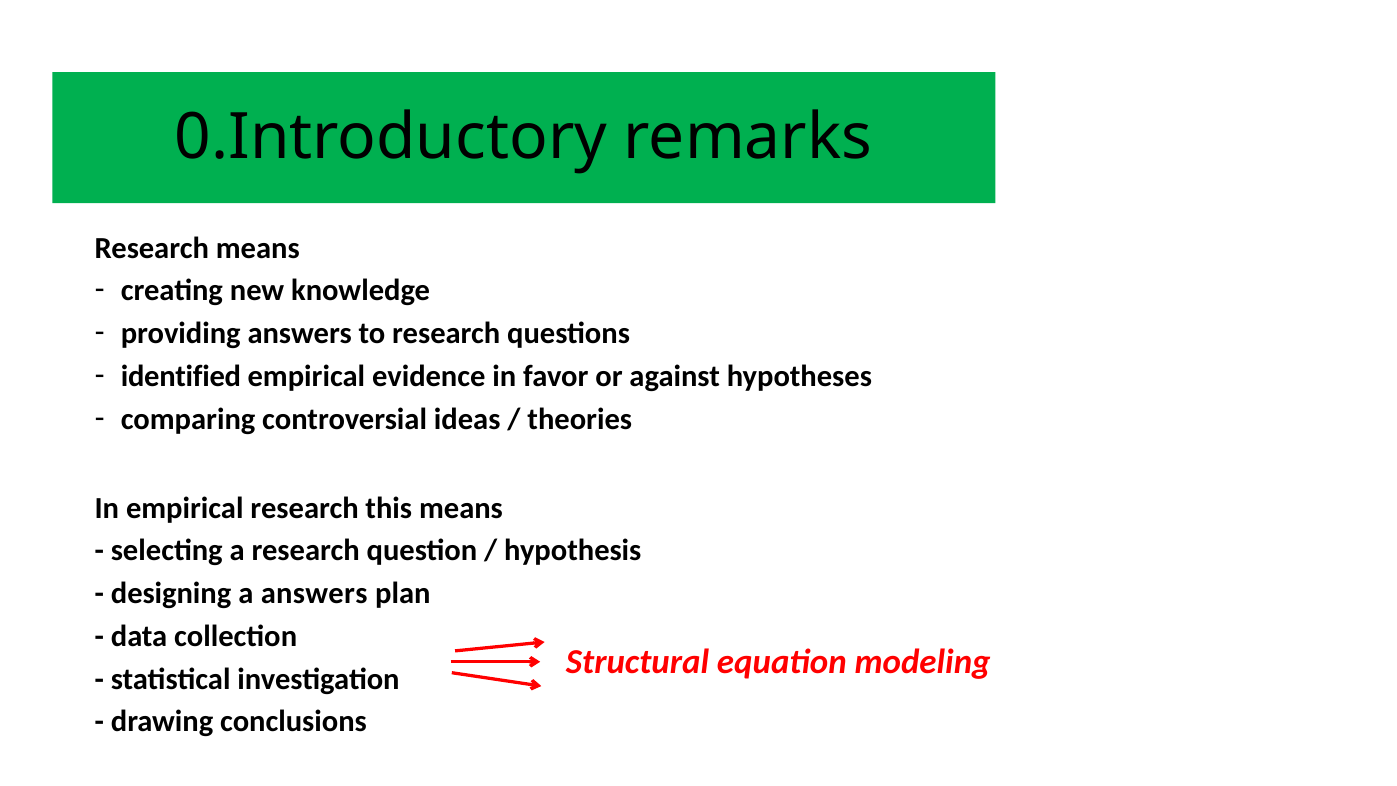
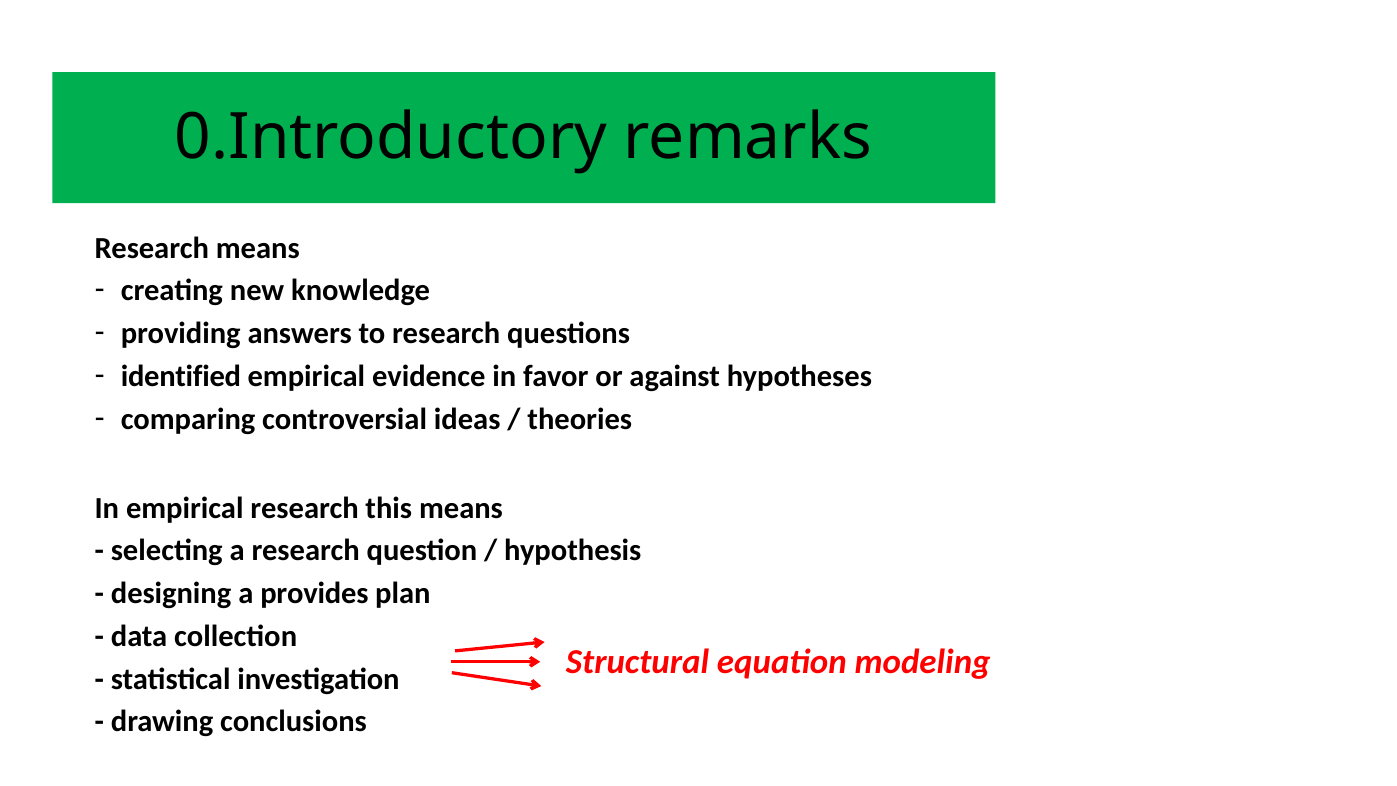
a answers: answers -> provides (314, 593)
